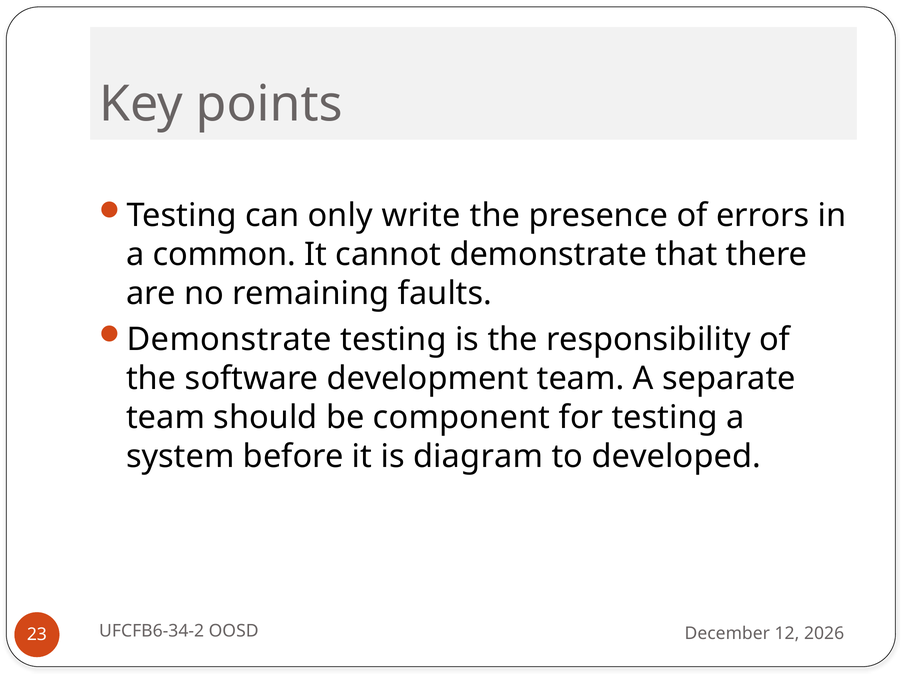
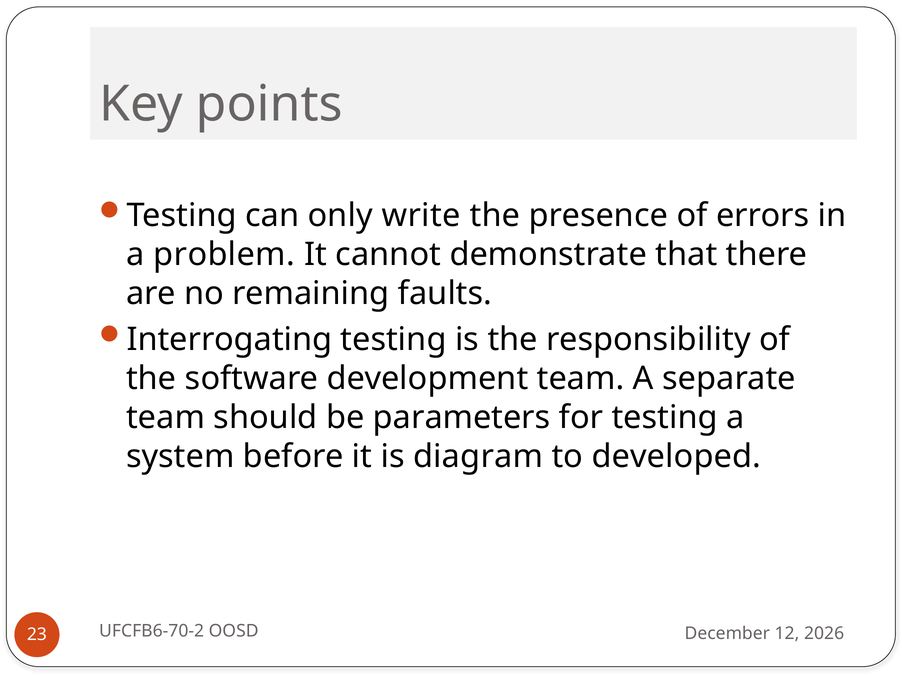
common: common -> problem (224, 254)
Demonstrate: Demonstrate -> Interrogating (229, 340)
component: component -> parameters (462, 418)
UFCFB6-34-2: UFCFB6-34-2 -> UFCFB6-70-2 (152, 631)
